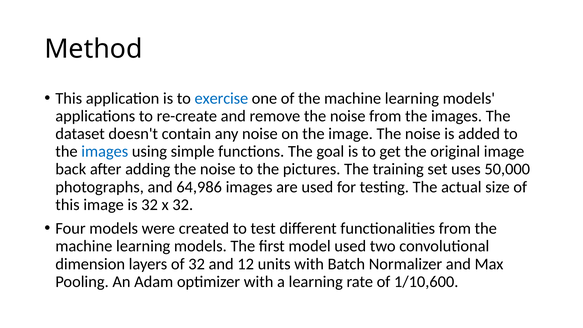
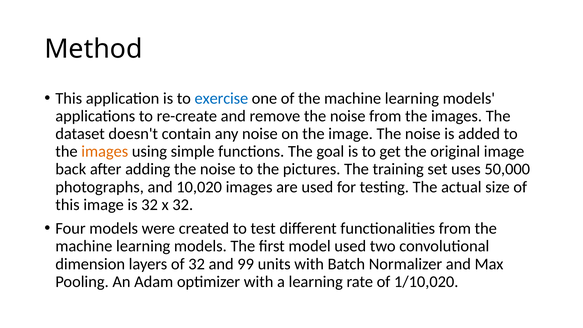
images colour: blue -> orange (105, 151)
64,986: 64,986 -> 10,020 (199, 187)
12: 12 -> 99 (246, 264)
1/10,600: 1/10,600 -> 1/10,020 (426, 282)
